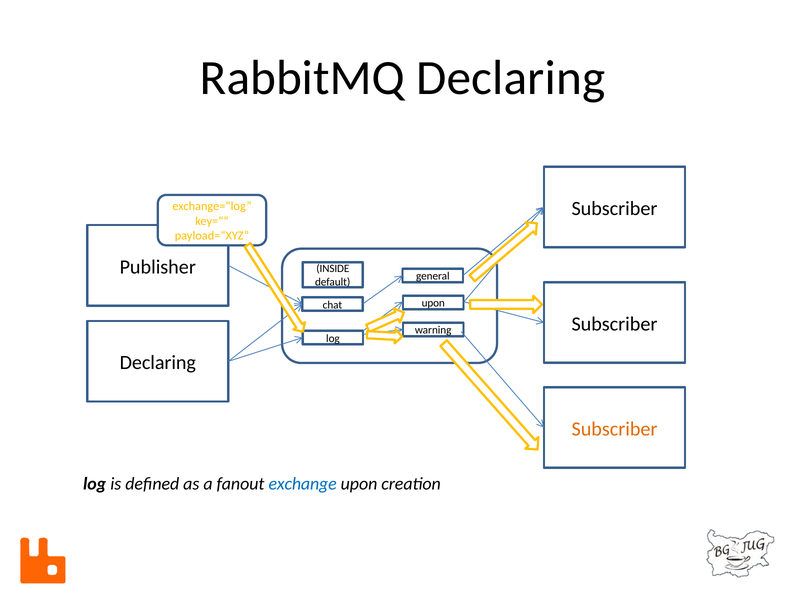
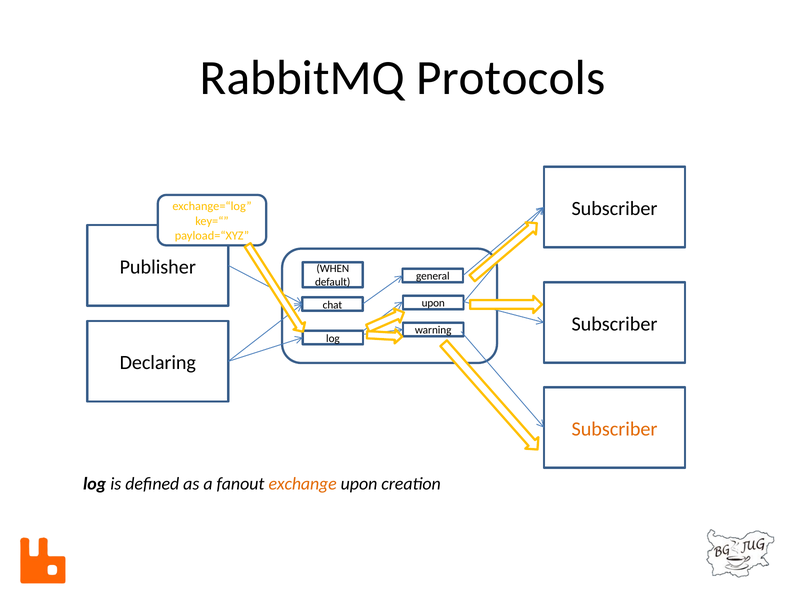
RabbitMQ Declaring: Declaring -> Protocols (511, 78)
INSIDE: INSIDE -> WHEN (333, 269)
exchange colour: blue -> orange (303, 484)
